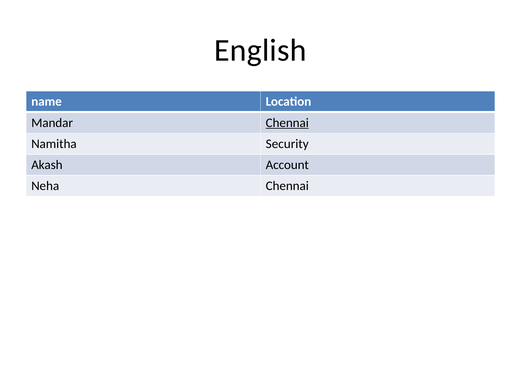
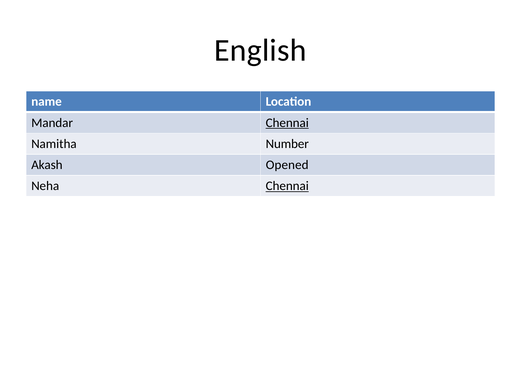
Security: Security -> Number (287, 144)
Account: Account -> Opened (287, 165)
Chennai underline: none -> present (287, 186)
